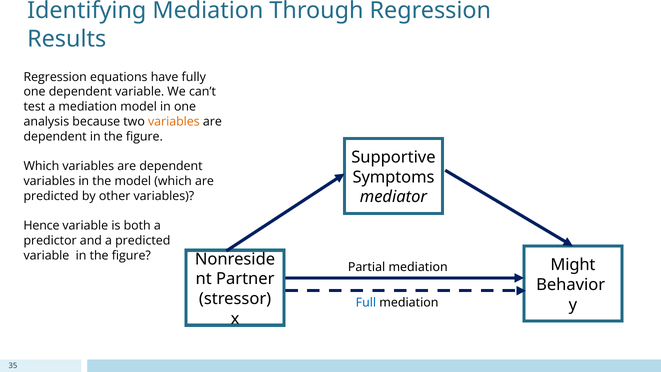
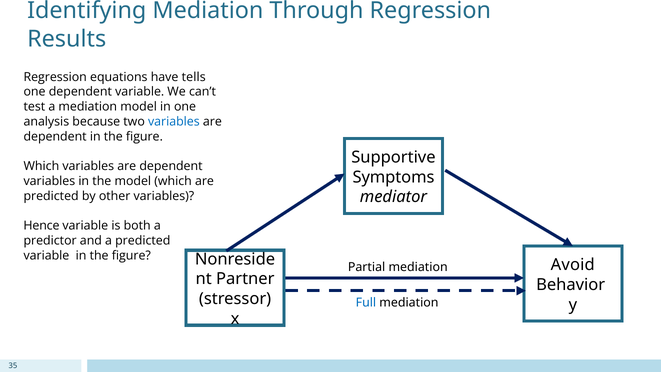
fully: fully -> tells (194, 77)
variables colour: orange -> blue (174, 122)
Might: Might -> Avoid (573, 265)
